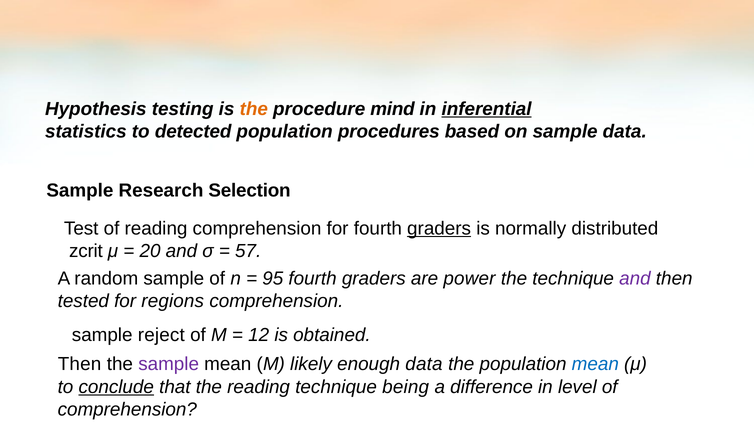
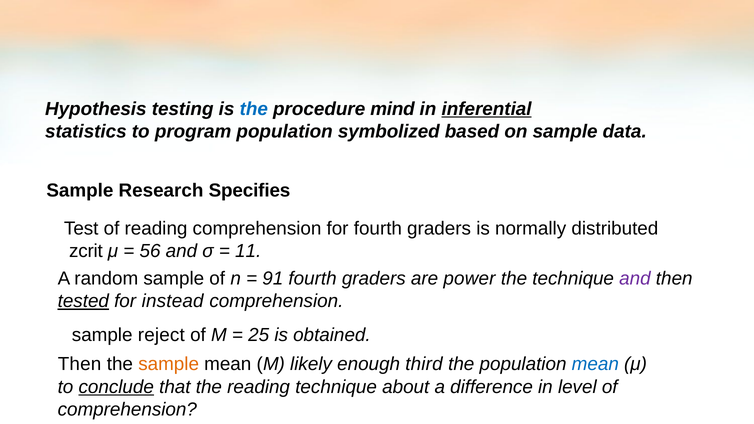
the colour: orange -> blue (254, 109)
detected: detected -> program (193, 132)
procedures: procedures -> symbolized (389, 132)
Selection: Selection -> Specifies (249, 191)
graders underline: present -> none (439, 228)
20: 20 -> 56 (150, 251)
57: 57 -> 11 (248, 251)
95: 95 -> 91 (273, 279)
tested underline: none -> present (83, 301)
regions: regions -> instead (173, 301)
12: 12 -> 25 (259, 335)
sample colour: purple -> orange (169, 364)
enough data: data -> third (424, 364)
being: being -> about (406, 387)
